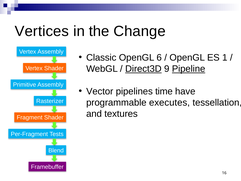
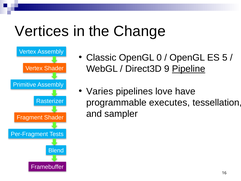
6: 6 -> 0 (159, 57)
1: 1 -> 5 (225, 57)
Direct3D underline: present -> none (143, 69)
Vector: Vector -> Varies (100, 91)
time: time -> love (164, 91)
textures: textures -> sampler (121, 114)
